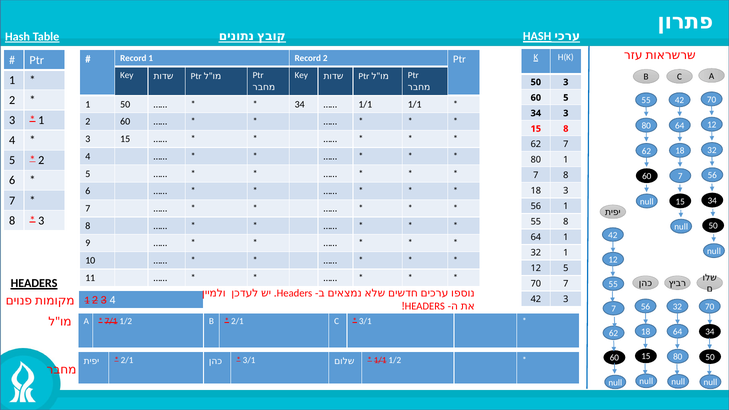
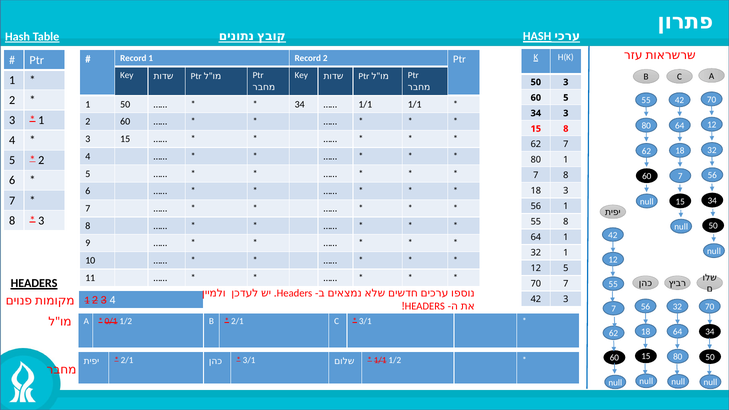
7/1: 7/1 -> 0/1 (111, 321)
